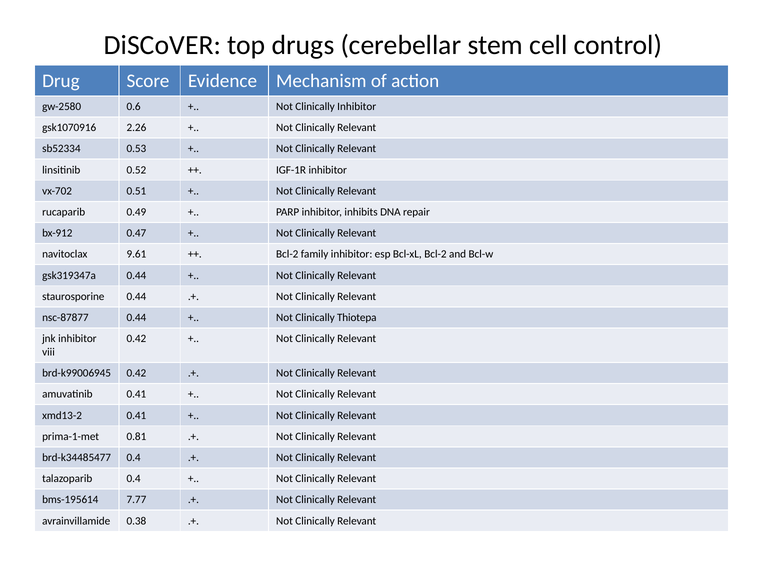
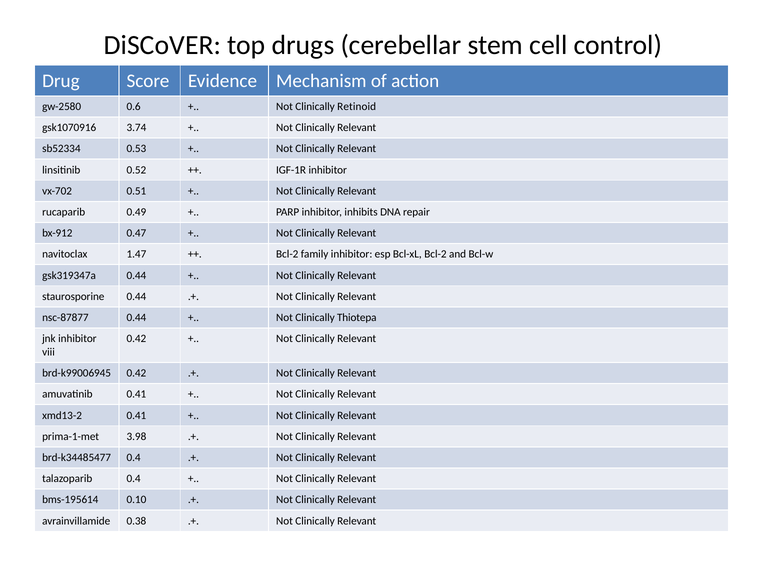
Clinically Inhibitor: Inhibitor -> Retinoid (357, 107)
2.26: 2.26 -> 3.74 (136, 128)
9.61: 9.61 -> 1.47 (136, 254)
0.81: 0.81 -> 3.98 (136, 437)
7.77: 7.77 -> 0.10 (136, 500)
